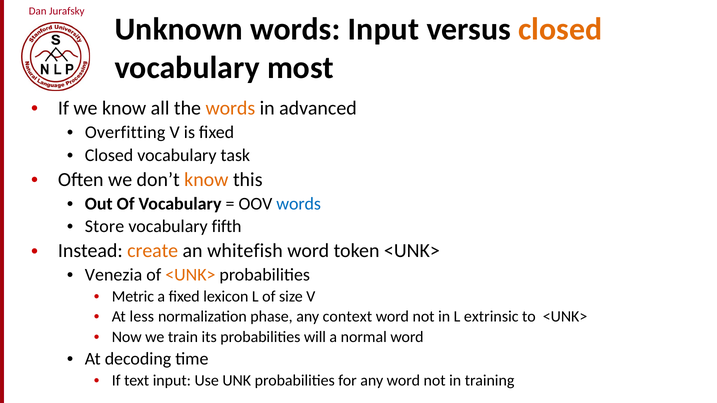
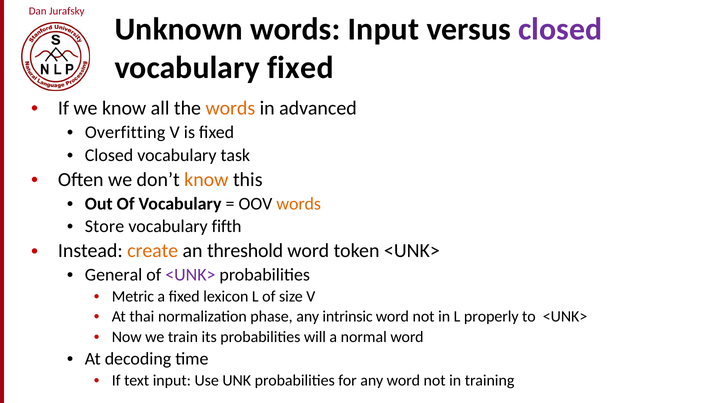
closed colour: orange -> purple (560, 29)
vocabulary most: most -> fixed (300, 68)
words colour: blue -> orange (299, 204)
whitefish: whitefish -> threshold (245, 251)
Venezia: Venezia -> General (114, 275)
<UNK> colour: orange -> purple (190, 275)
less: less -> thai (142, 317)
context: context -> intrinsic (348, 317)
extrinsic: extrinsic -> properly (491, 317)
